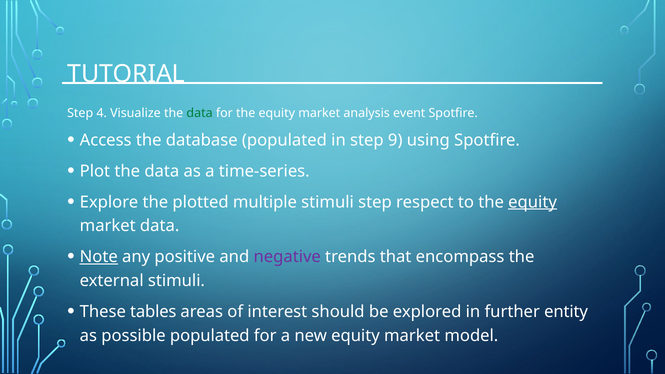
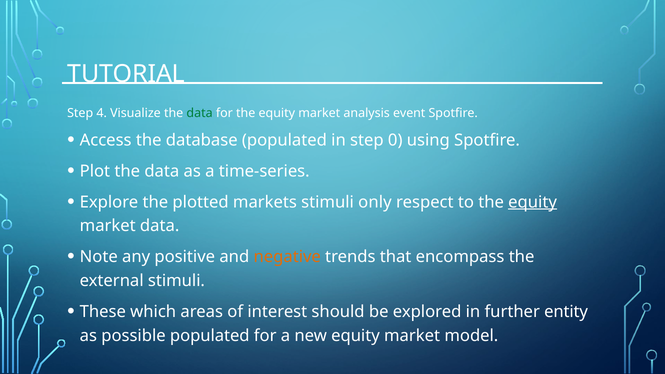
9: 9 -> 0 (395, 140)
multiple: multiple -> markets (265, 202)
stimuli step: step -> only (375, 202)
Note underline: present -> none (99, 257)
negative colour: purple -> orange (287, 257)
tables: tables -> which (153, 312)
